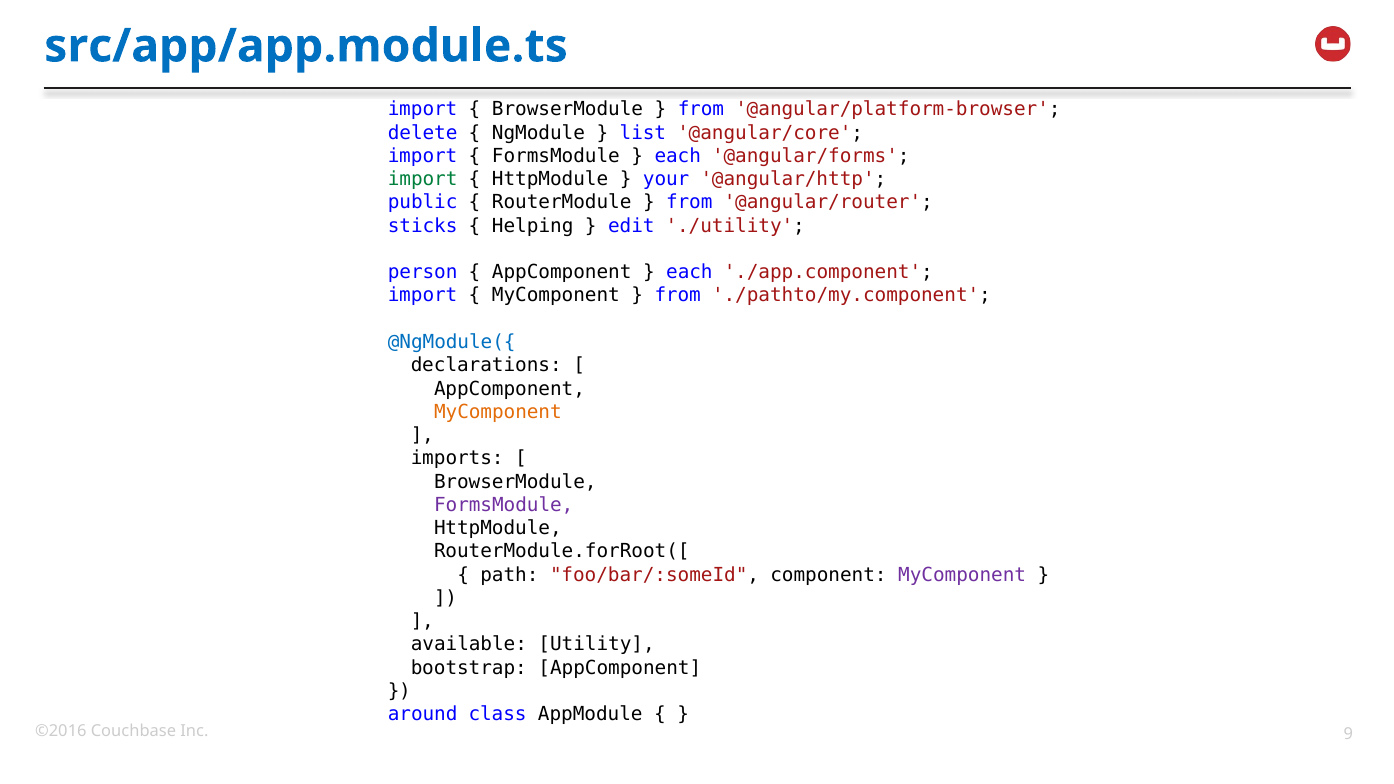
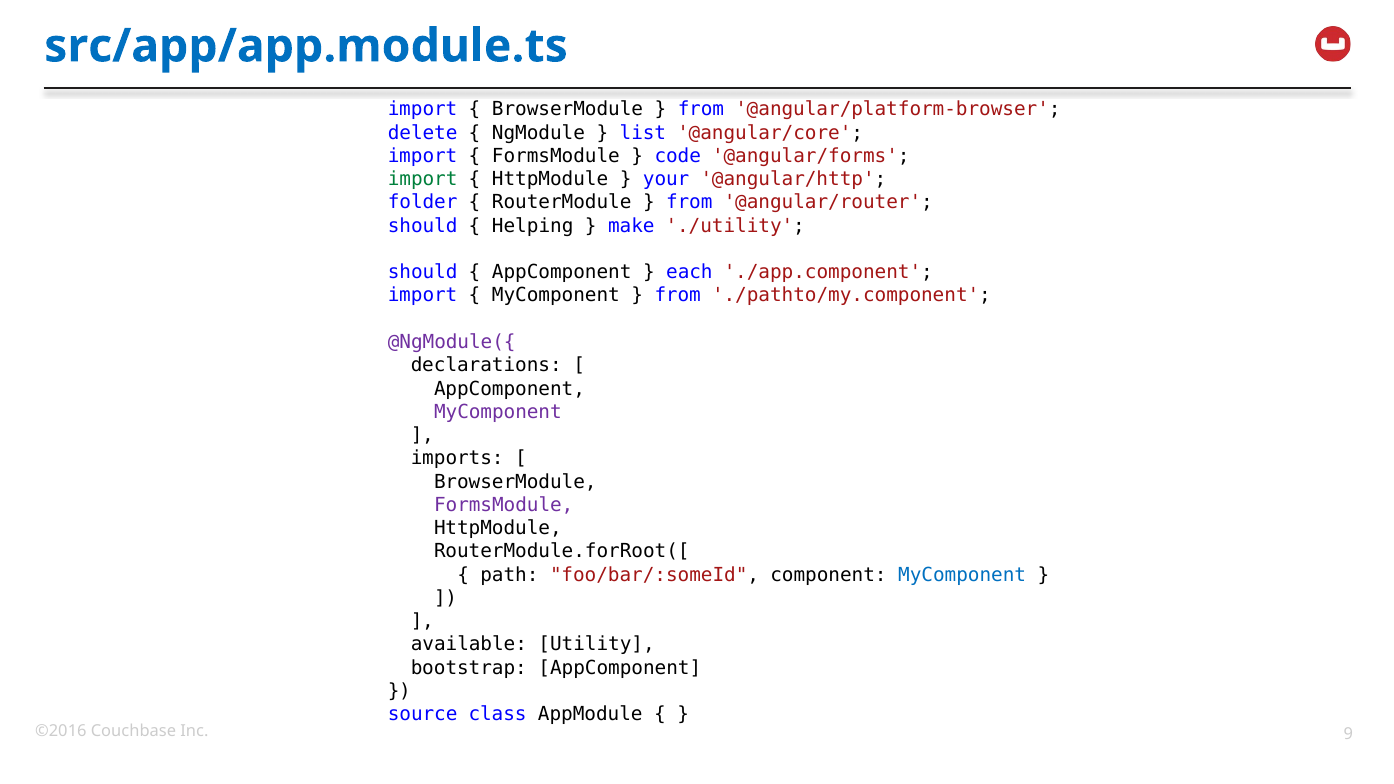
each: each -> code (678, 156)
public: public -> folder (423, 203)
sticks: sticks -> should (423, 226)
edit: edit -> make (631, 226)
person: person -> should (423, 272)
@NgModule({ colour: blue -> purple (452, 342)
MyComponent colour: orange -> purple (498, 412)
MyComponent colour: purple -> blue (962, 575)
around: around -> source (423, 714)
